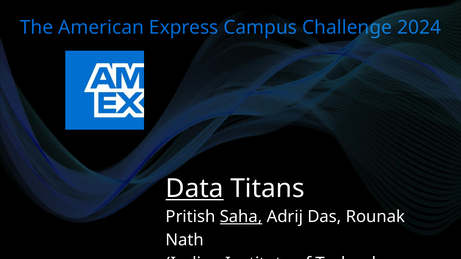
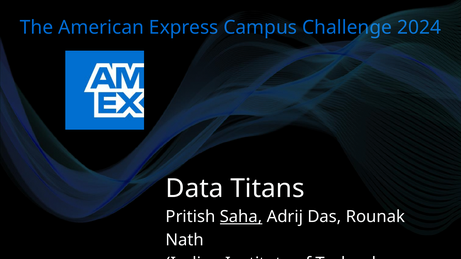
Data underline: present -> none (195, 189)
